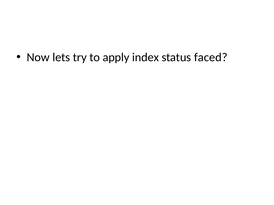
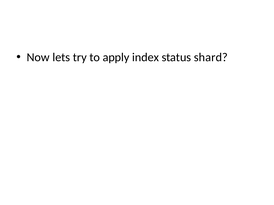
faced: faced -> shard (211, 57)
